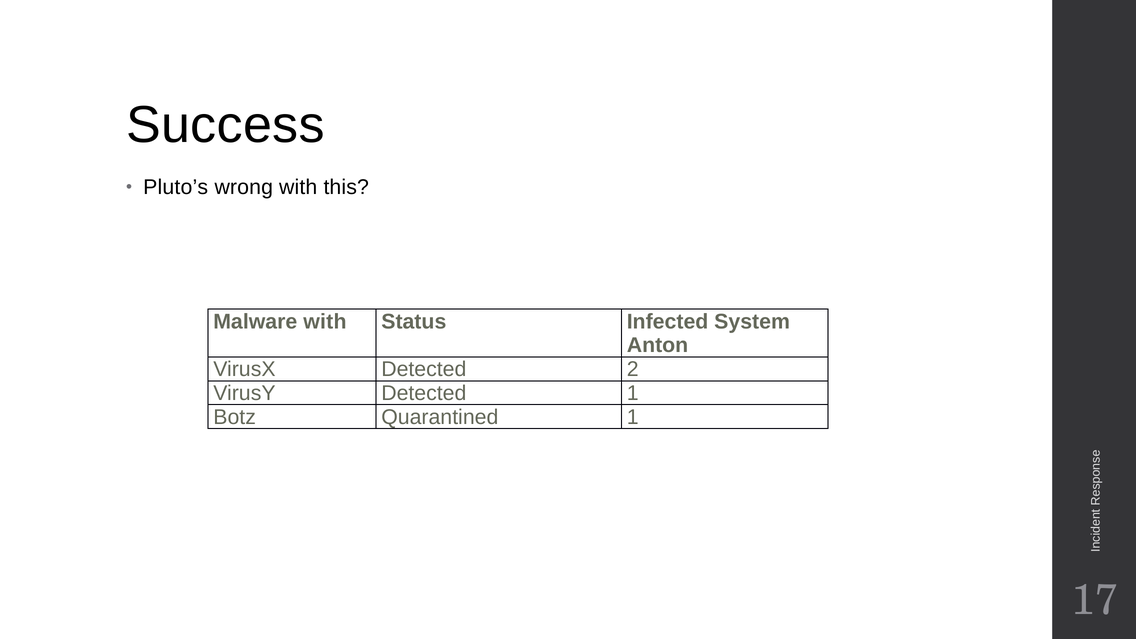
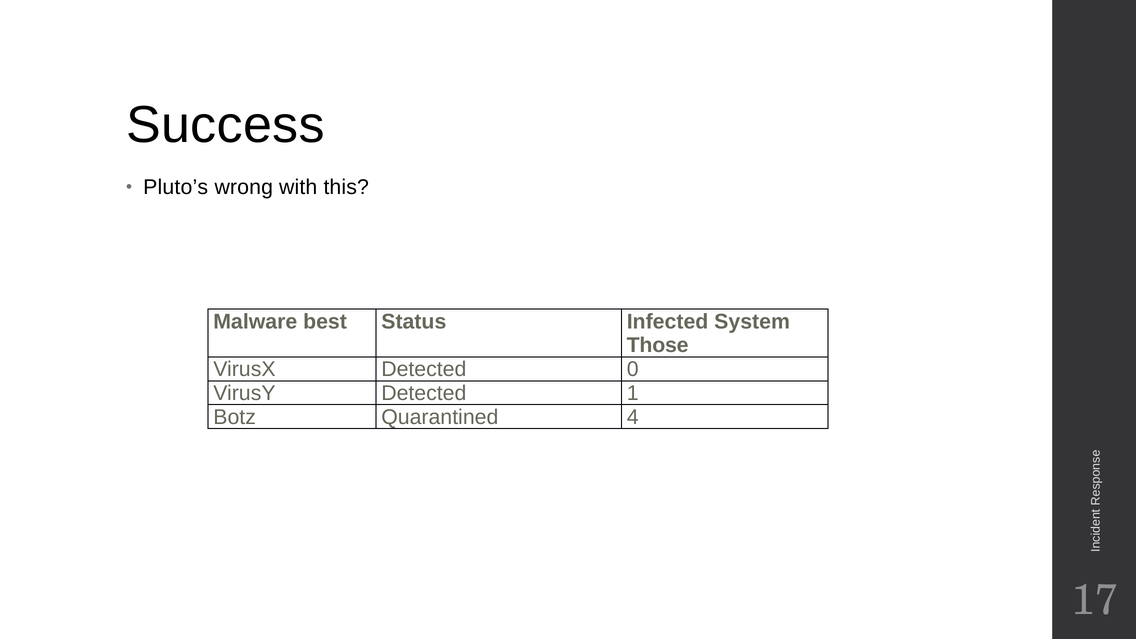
Malware with: with -> best (325, 322)
Anton: Anton -> Those (658, 345)
2: 2 -> 0 (633, 369)
Quarantined 1: 1 -> 4 (633, 417)
